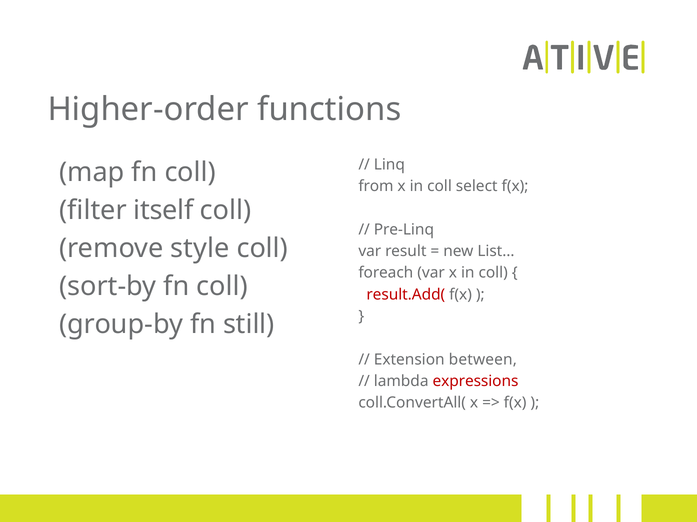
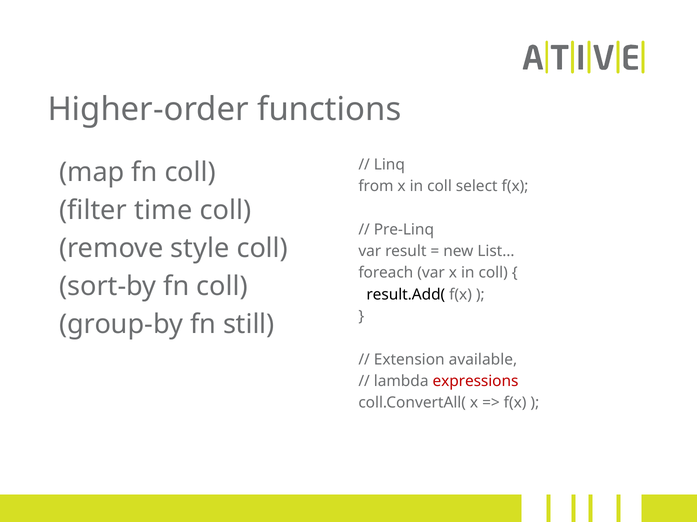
itself: itself -> time (163, 211)
result.Add( colour: red -> black (406, 295)
between: between -> available (483, 360)
